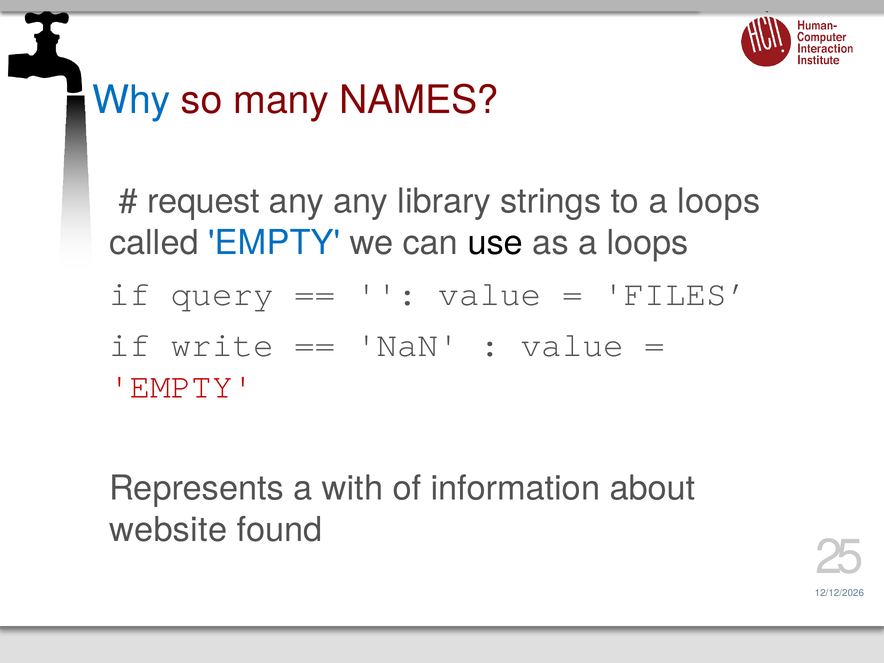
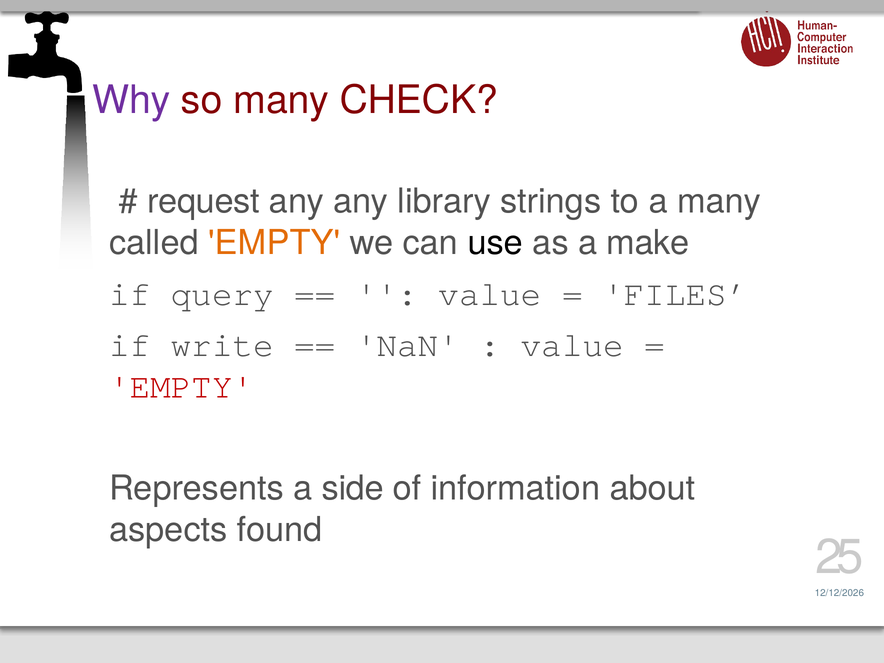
Why colour: blue -> purple (131, 100)
NAMES: NAMES -> CHECK (419, 100)
to a loops: loops -> many (719, 202)
EMPTY colour: blue -> orange (274, 243)
as a loops: loops -> make (648, 243)
with: with -> side (353, 489)
website: website -> aspects (168, 530)
